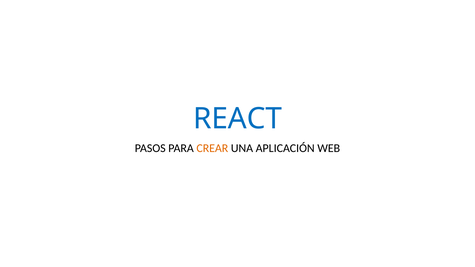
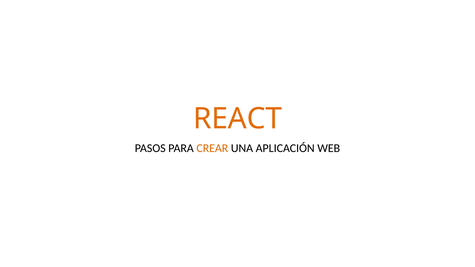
REACT colour: blue -> orange (238, 119)
